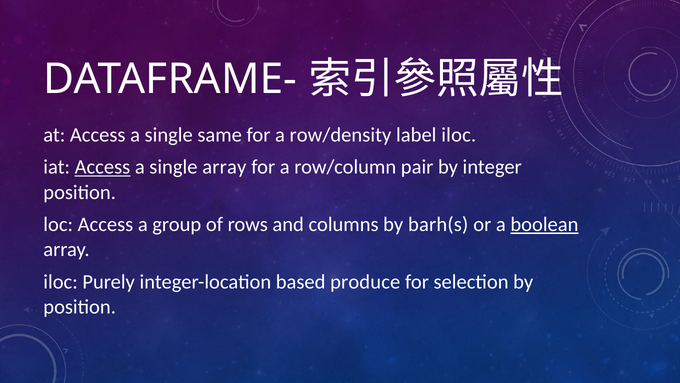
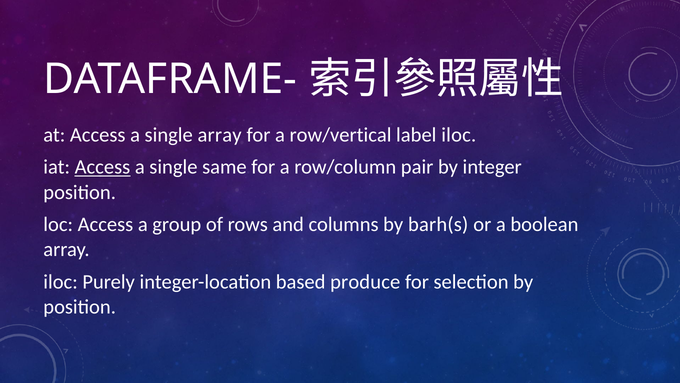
single same: same -> array (220, 135)
row/density: row/density -> row/vertical (341, 135)
single array: array -> same (224, 167)
boolean underline: present -> none (544, 224)
